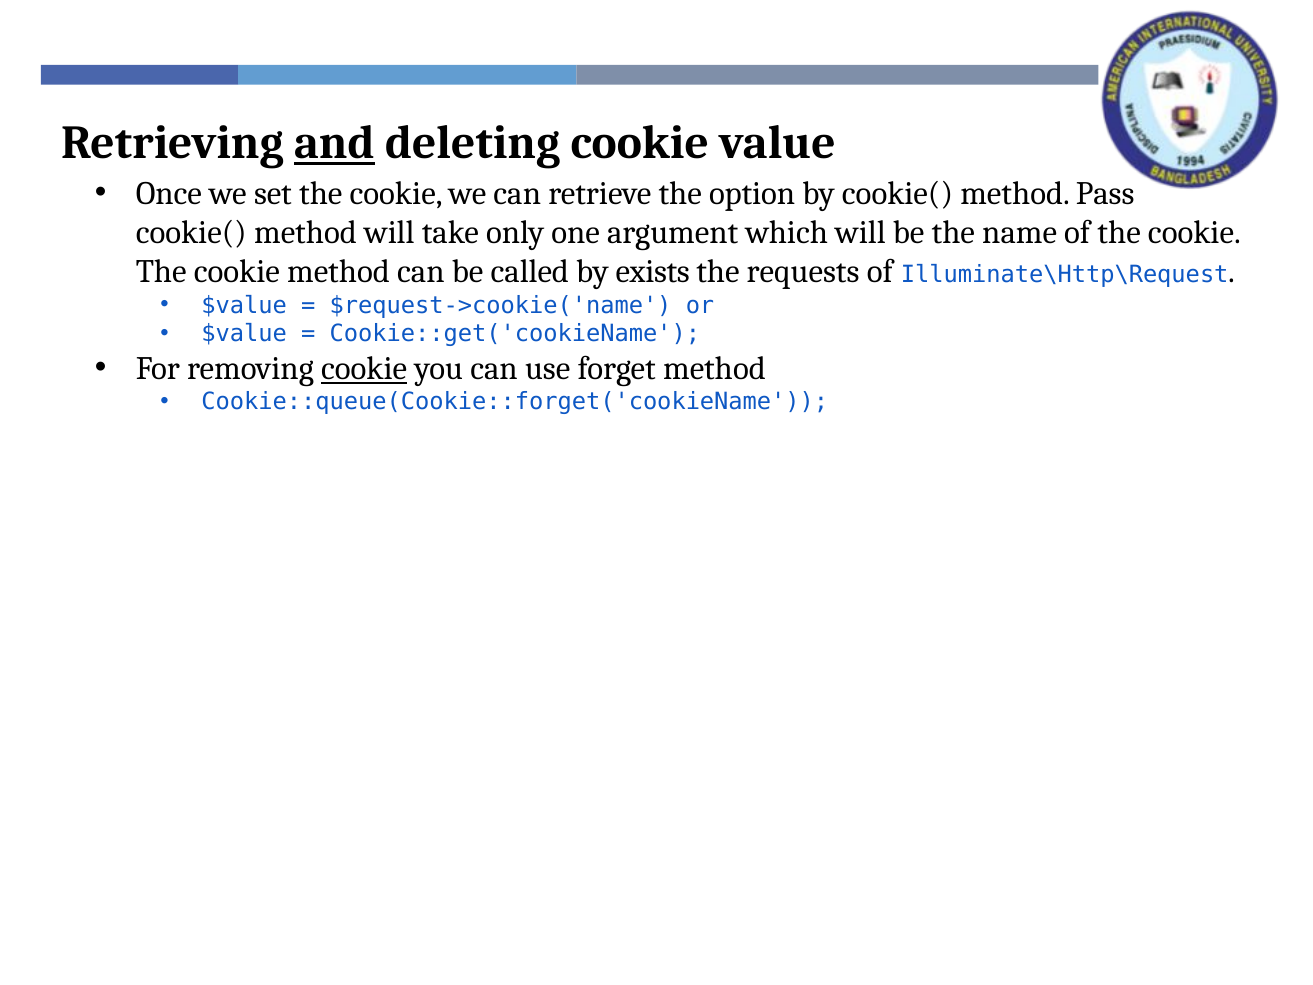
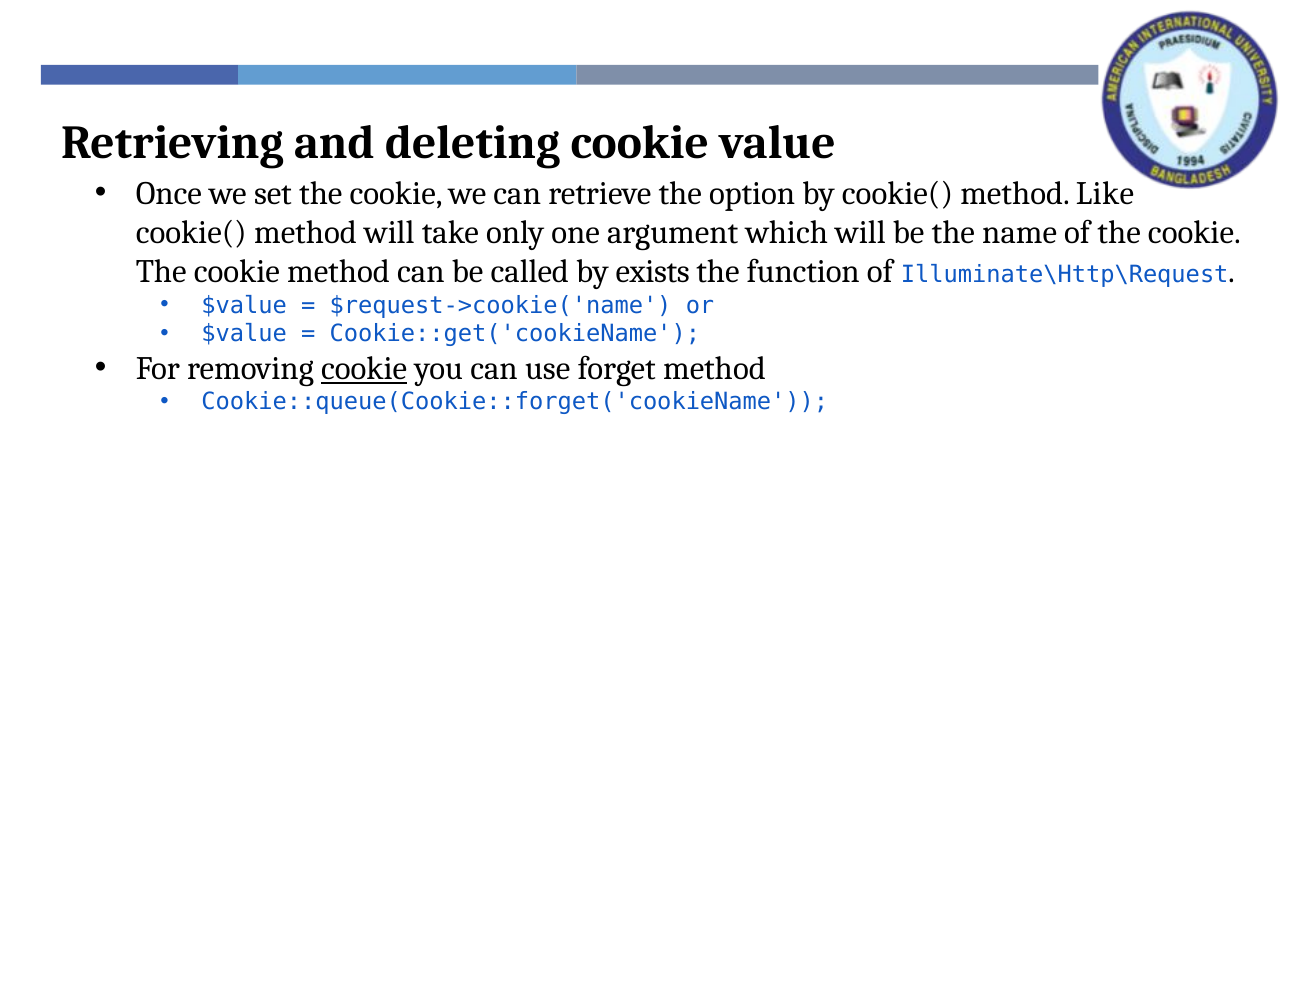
and underline: present -> none (334, 143)
Pass: Pass -> Like (1105, 193)
requests: requests -> function (803, 272)
